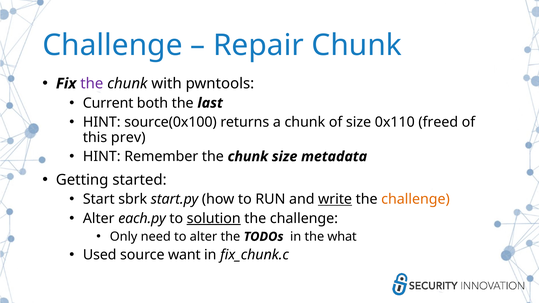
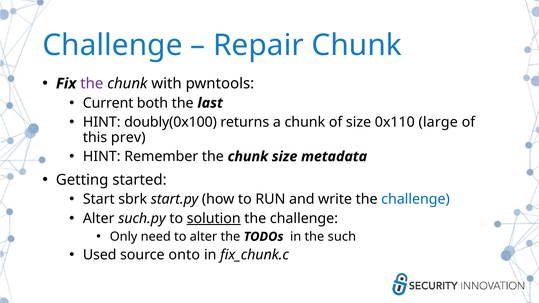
source(0x100: source(0x100 -> doubly(0x100 (171, 122)
freed: freed -> large (438, 122)
write underline: present -> none (335, 199)
challenge colour: orange -> blue (416, 199)
each.py: each.py -> such.py (142, 219)
what: what -> such (342, 237)
want: want -> onto (184, 255)
